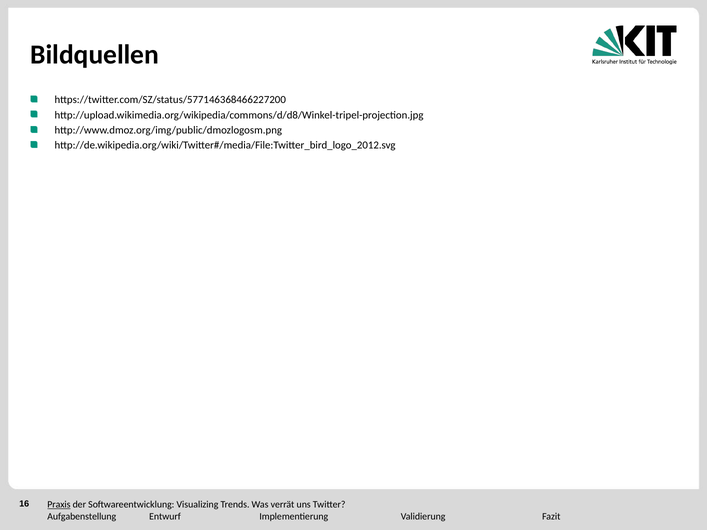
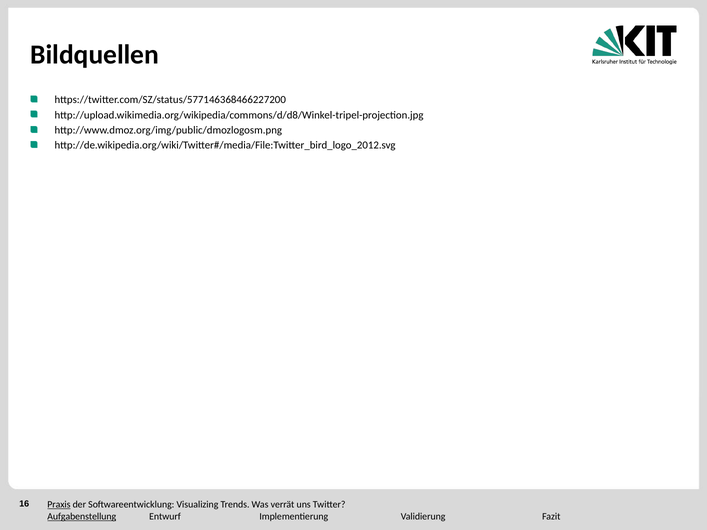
Aufgabenstellung underline: none -> present (82, 517)
